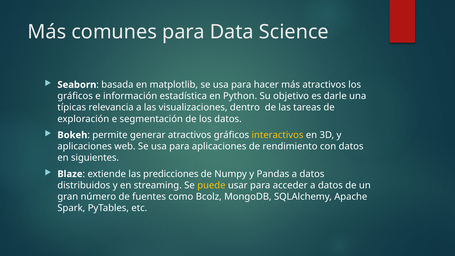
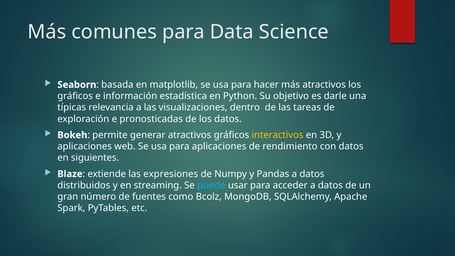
segmentación: segmentación -> pronosticadas (151, 119)
predicciones: predicciones -> expresiones (171, 174)
puede colour: yellow -> light blue (211, 185)
